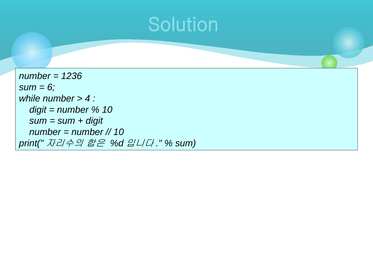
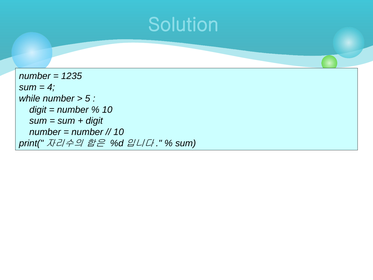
1236: 1236 -> 1235 (72, 76)
6: 6 -> 4 (51, 87)
4: 4 -> 5 (88, 98)
